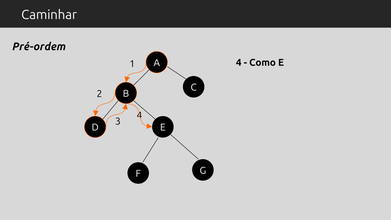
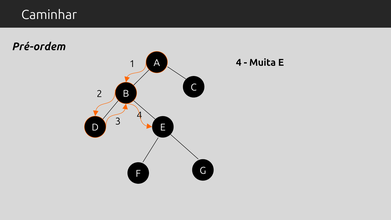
Como: Como -> Muita (263, 63)
